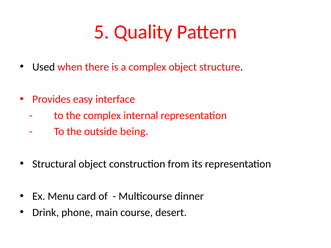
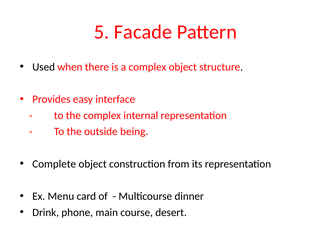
Quality: Quality -> Facade (143, 32)
Structural: Structural -> Complete (54, 164)
